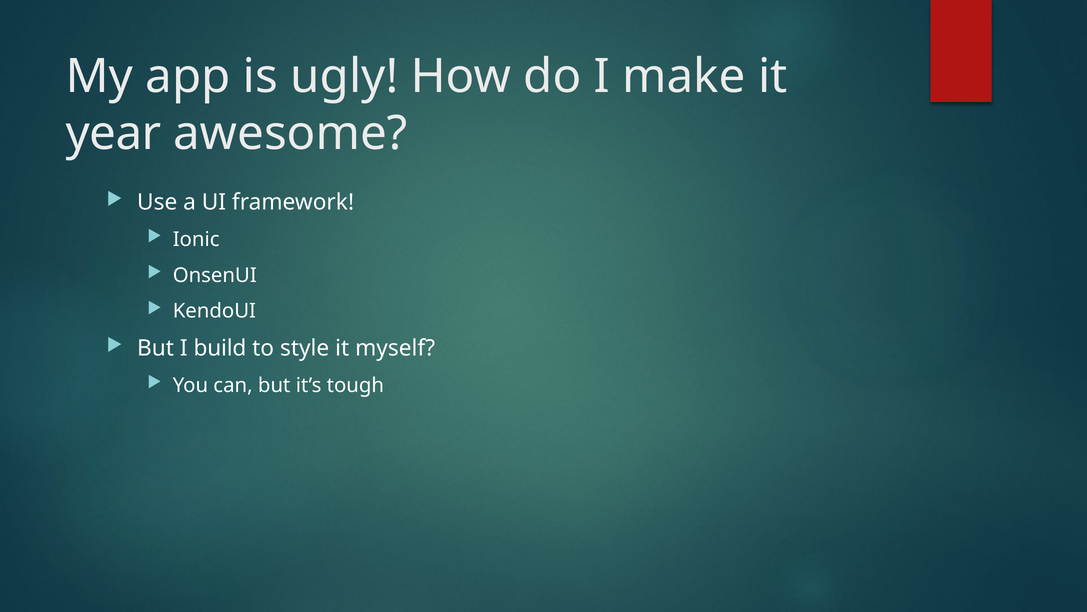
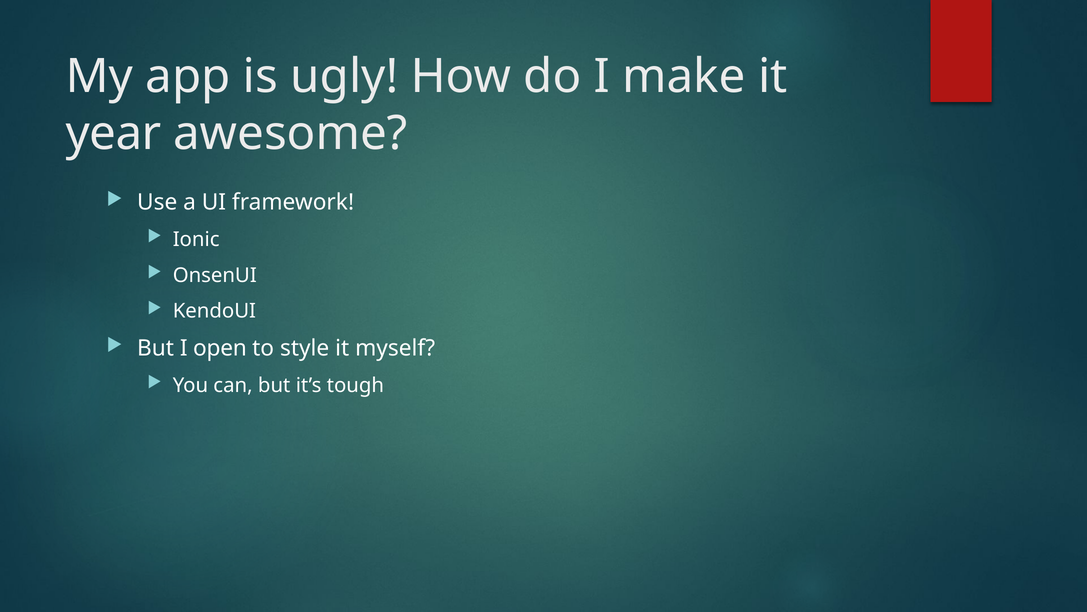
build: build -> open (220, 348)
